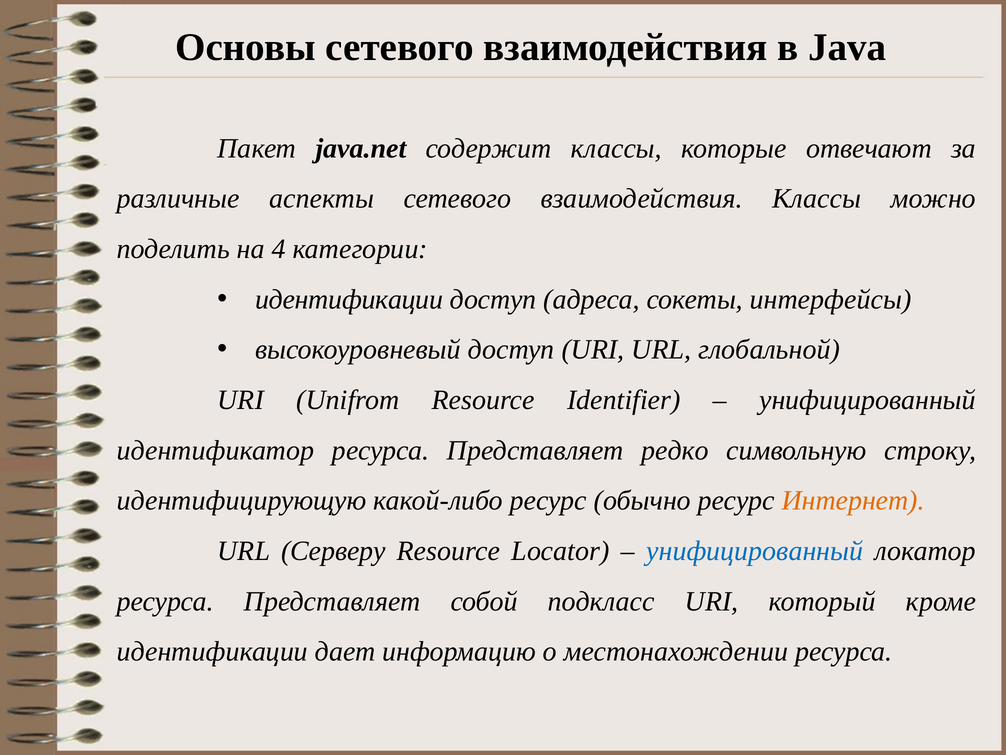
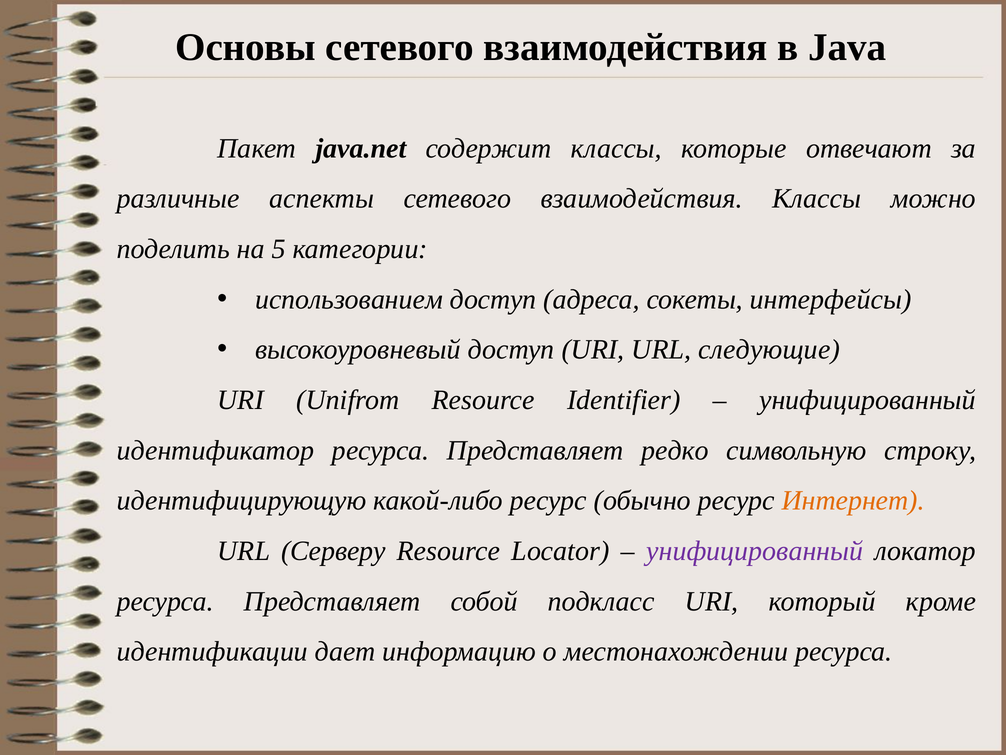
4: 4 -> 5 (279, 249)
идентификации: идентификации -> использованием (349, 299)
глобальной: глобальной -> следующие (769, 349)
унифицированный colour: blue -> purple (755, 551)
